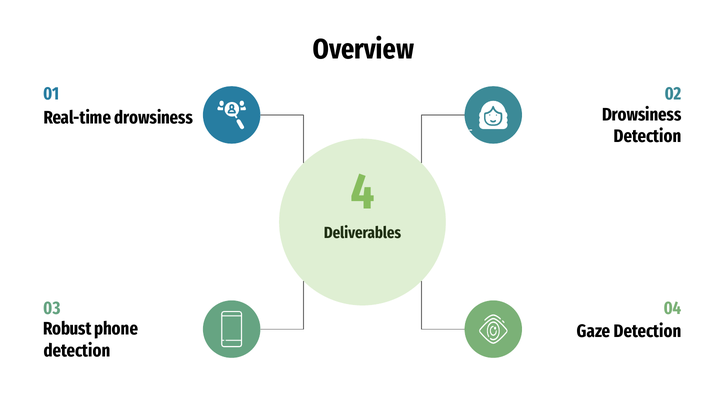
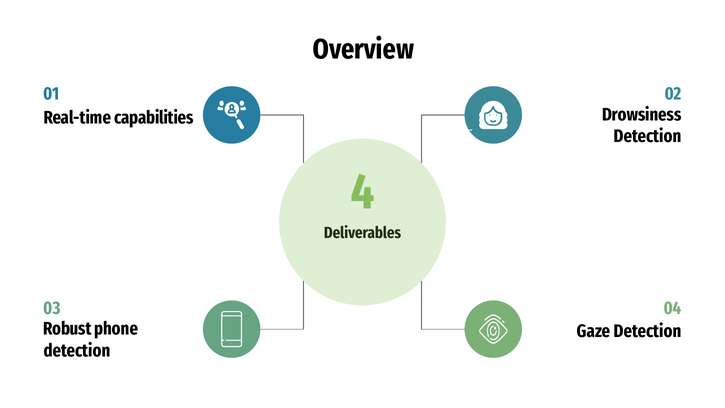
Real-time drowsiness: drowsiness -> capabilities (154, 118)
